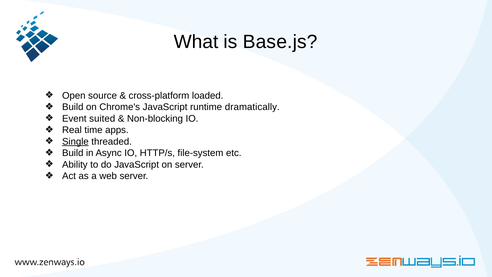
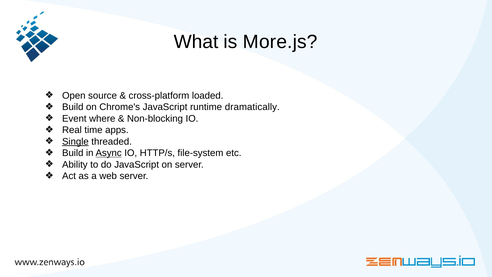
Base.js: Base.js -> More.js (280, 42)
suited: suited -> where (102, 118)
Async underline: none -> present (109, 153)
